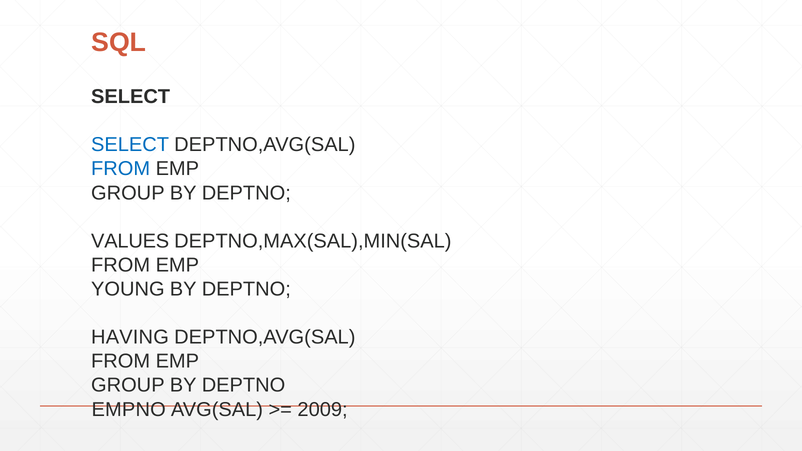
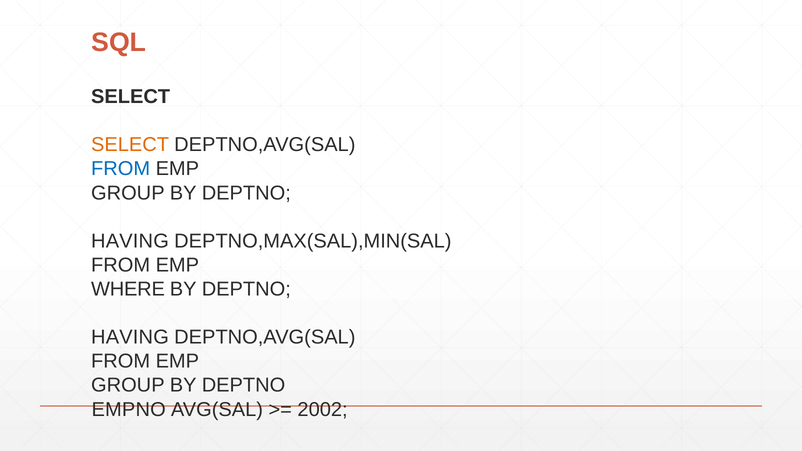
SELECT colour: blue -> orange (130, 145)
VALUES: VALUES -> HAVING (130, 241)
YOUNG: YOUNG -> WHERE (128, 289)
2009: 2009 -> 2002 (323, 410)
